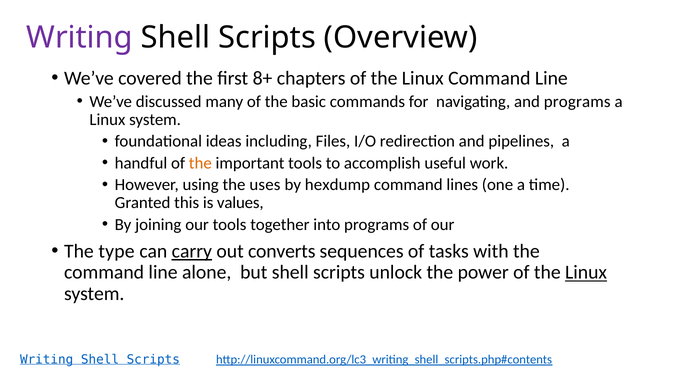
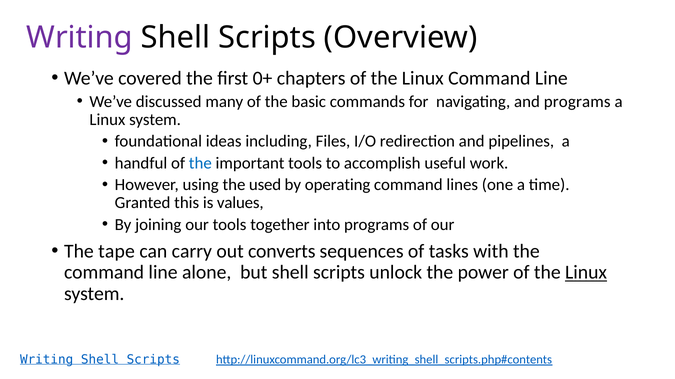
8+: 8+ -> 0+ (263, 78)
the colour: orange -> blue (200, 163)
uses: uses -> used (265, 185)
hexdump: hexdump -> operating (338, 185)
type: type -> tape (117, 252)
carry underline: present -> none (192, 252)
